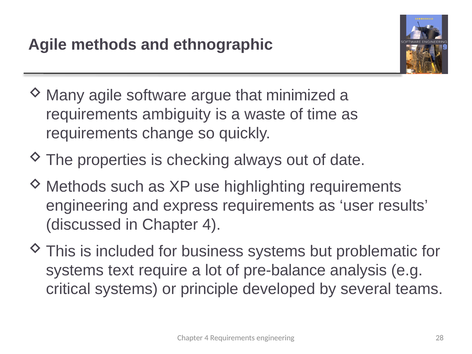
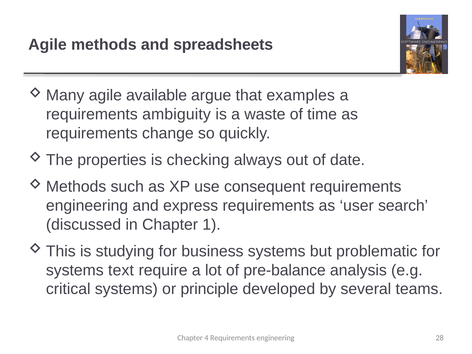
ethnographic: ethnographic -> spreadsheets (223, 45)
software: software -> available (157, 95)
minimized: minimized -> examples (301, 95)
highlighting: highlighting -> consequent (265, 187)
results: results -> search (403, 206)
in Chapter 4: 4 -> 1 (212, 225)
included: included -> studying (125, 251)
